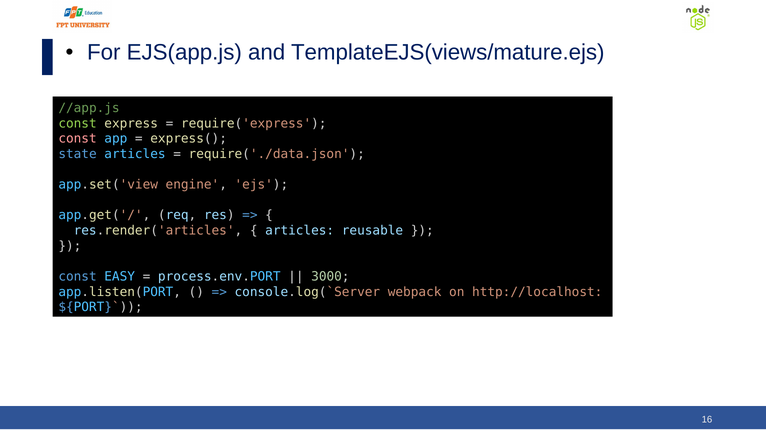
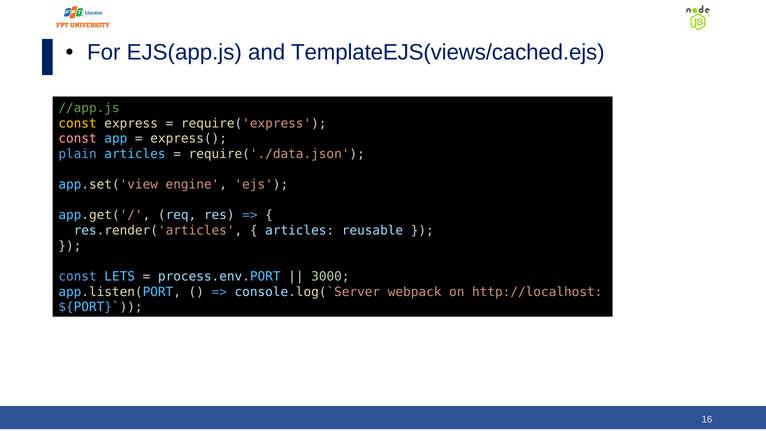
TemplateEJS(views/mature.ejs: TemplateEJS(views/mature.ejs -> TemplateEJS(views/cached.ejs (448, 52)
const colour: light green -> yellow (78, 123)
state: state -> plain (78, 154)
EASY: EASY -> LETS (120, 276)
